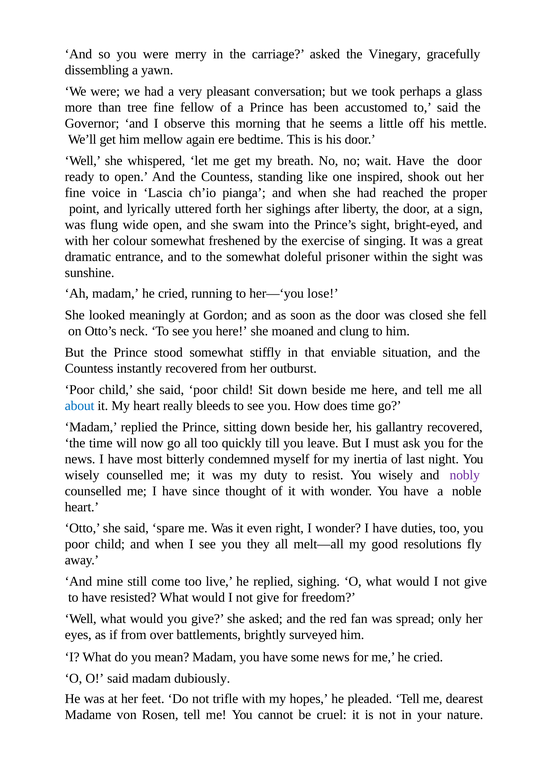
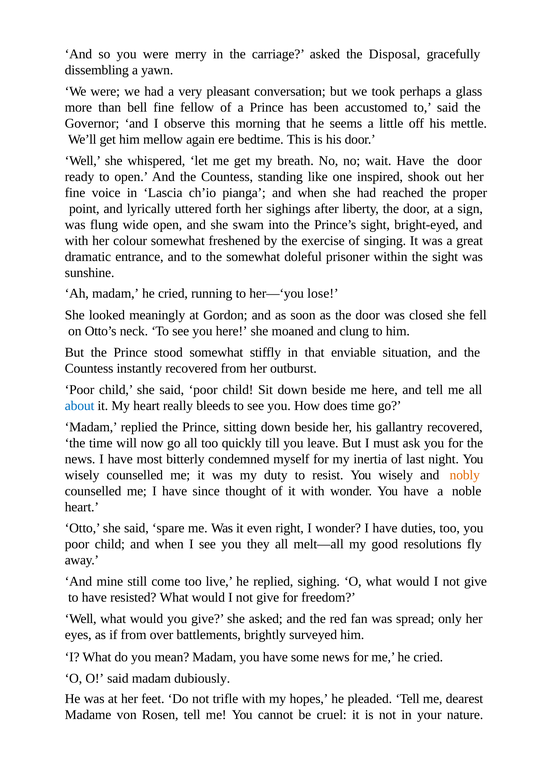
Vinegary: Vinegary -> Disposal (395, 54)
tree: tree -> bell (137, 107)
nobly colour: purple -> orange (465, 475)
